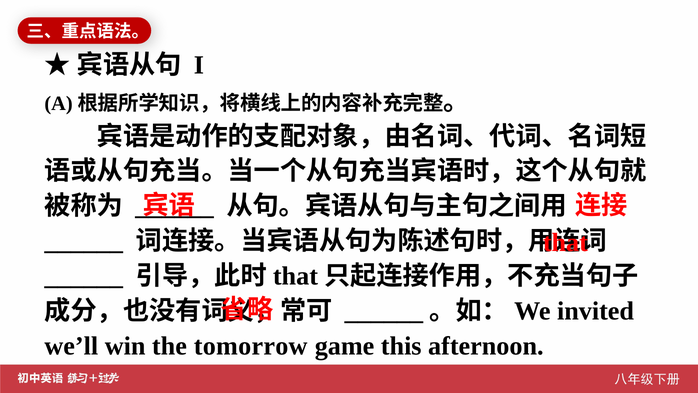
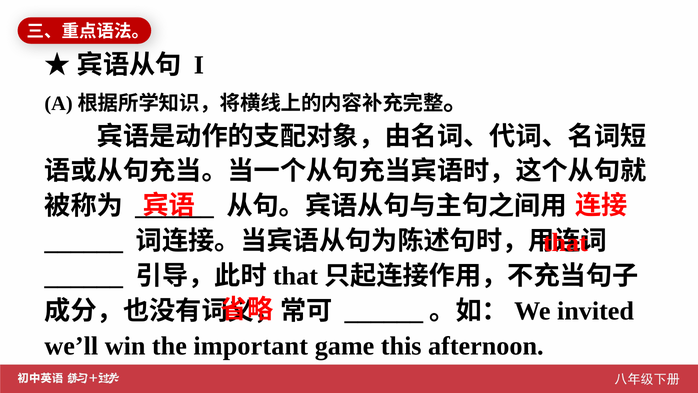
tomorrow: tomorrow -> important (251, 346)
